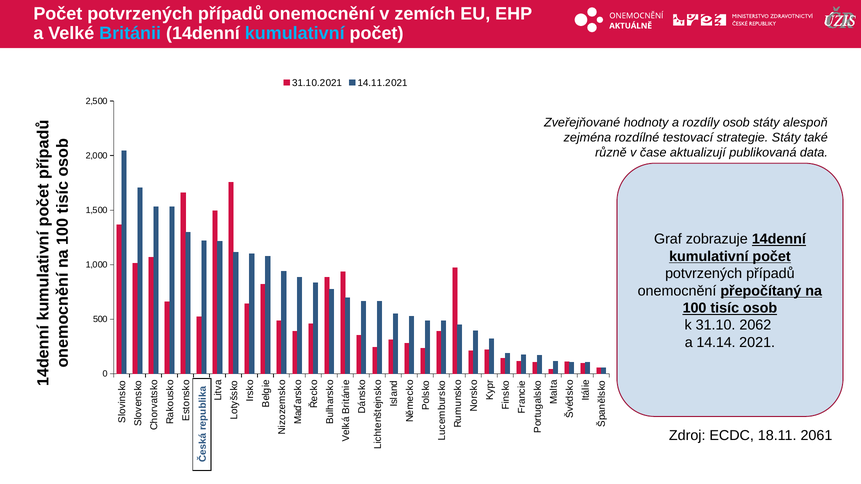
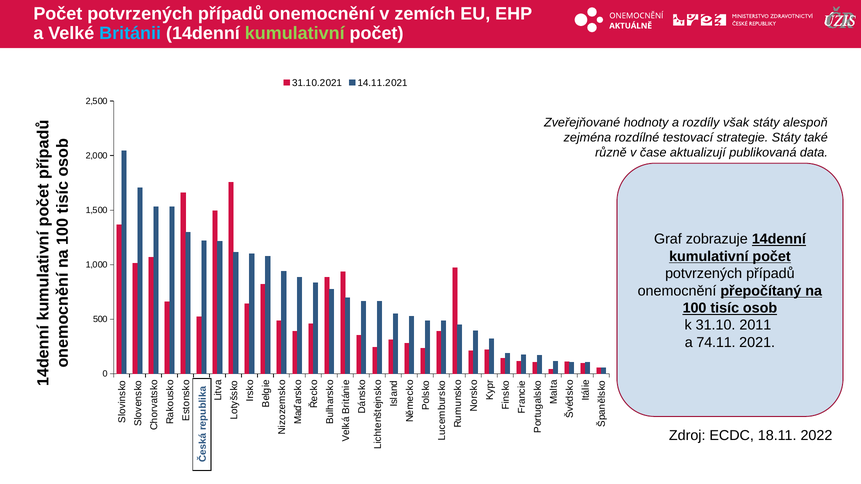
kumulativní colour: light blue -> light green (295, 33)
rozdíly osob: osob -> však (736, 123)
2062: 2062 -> 2011 (755, 325)
14.14: 14.14 -> 74.11 (716, 343)
2061: 2061 -> 2022 (816, 436)
